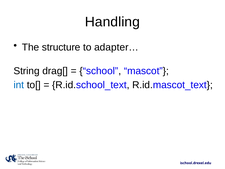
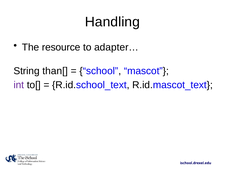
structure: structure -> resource (61, 47)
drag[: drag[ -> than[ (55, 71)
int colour: blue -> purple (19, 85)
